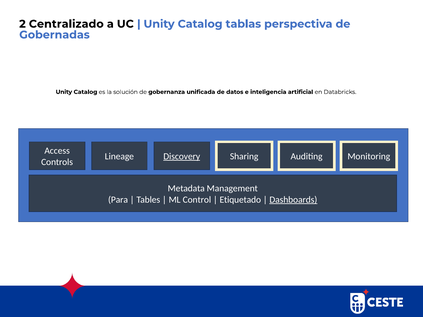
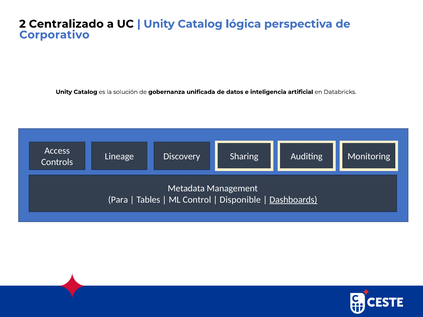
tablas: tablas -> lógica (243, 24)
Gobernadas: Gobernadas -> Corporativo (54, 35)
Discovery underline: present -> none (182, 157)
Etiquetado: Etiquetado -> Disponible (240, 200)
